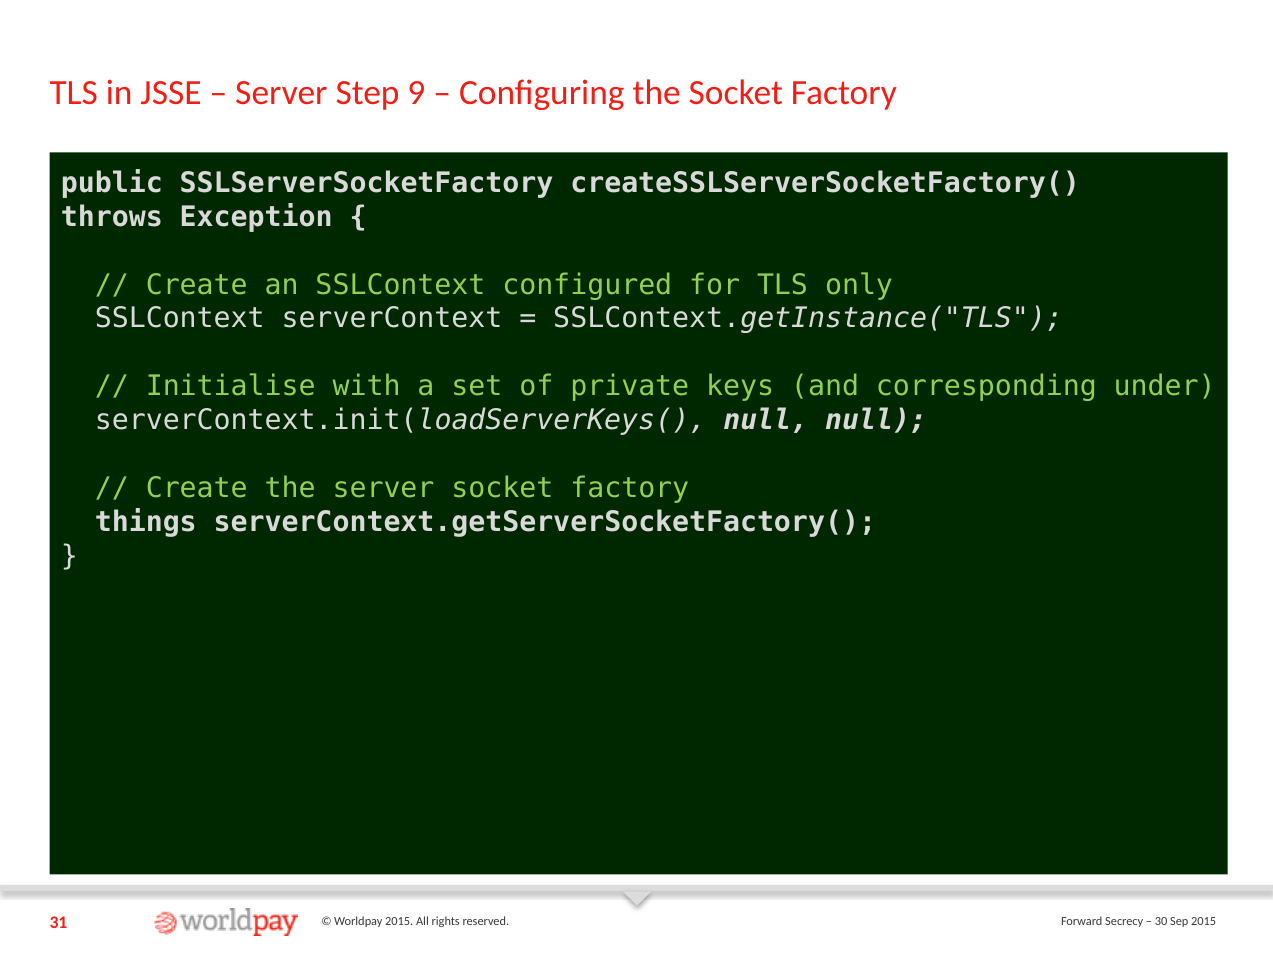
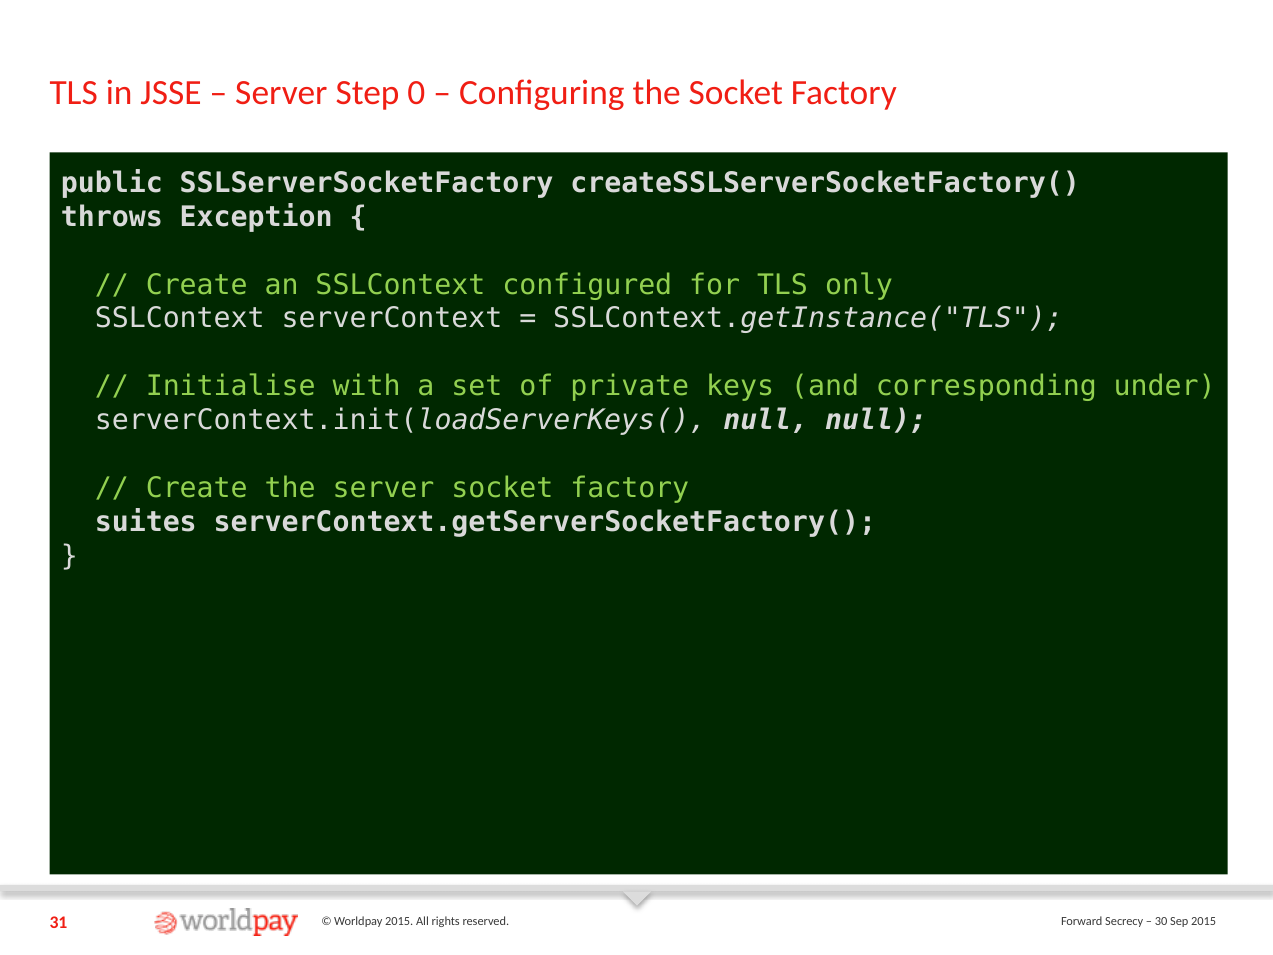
9: 9 -> 0 (416, 93)
things: things -> suites (146, 522)
